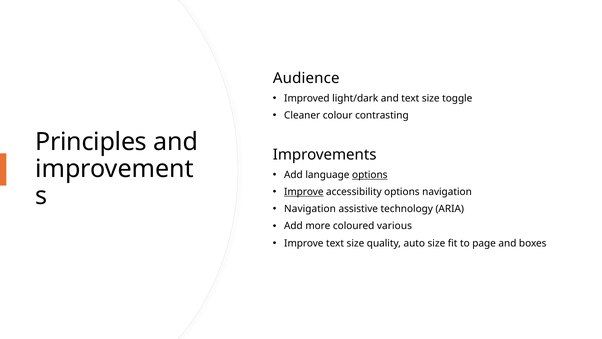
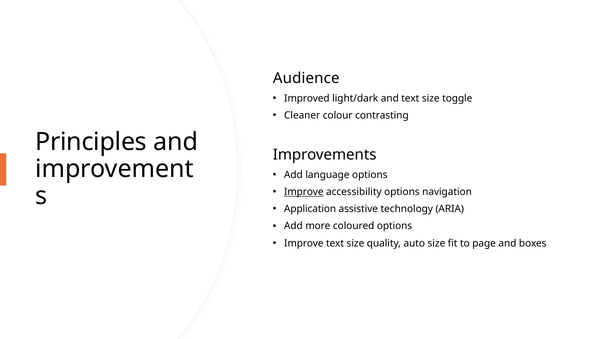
options underline: present -> none (370, 175)
Navigation: Navigation -> Application (310, 209)
coloured various: various -> options (395, 226)
